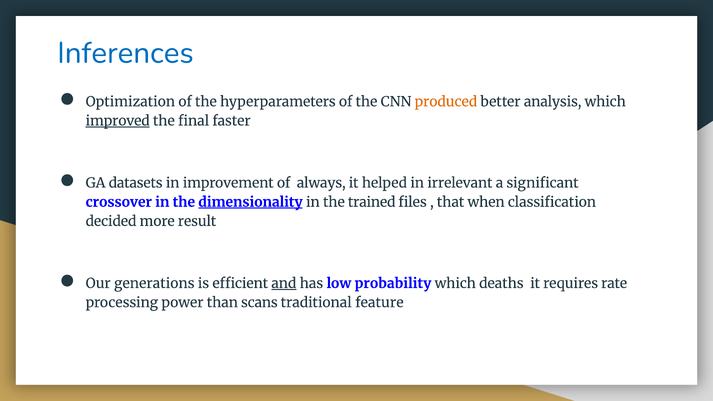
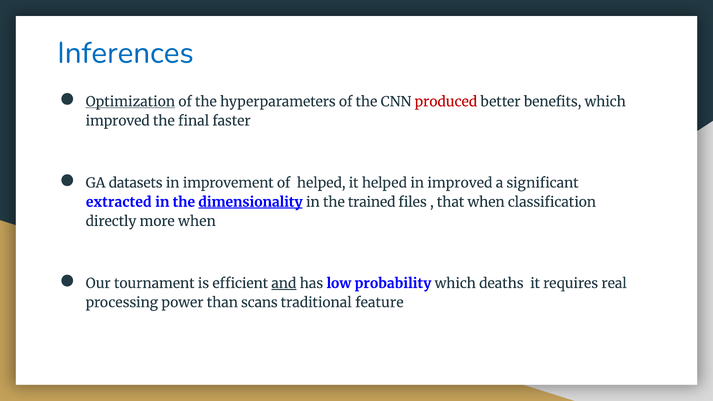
Optimization underline: none -> present (130, 102)
produced colour: orange -> red (446, 102)
analysis: analysis -> benefits (553, 102)
improved underline: present -> none (118, 121)
of always: always -> helped (321, 183)
in irrelevant: irrelevant -> improved (460, 183)
crossover: crossover -> extracted (119, 202)
decided: decided -> directly (111, 221)
more result: result -> when (197, 221)
generations: generations -> tournament (154, 283)
rate: rate -> real (614, 283)
